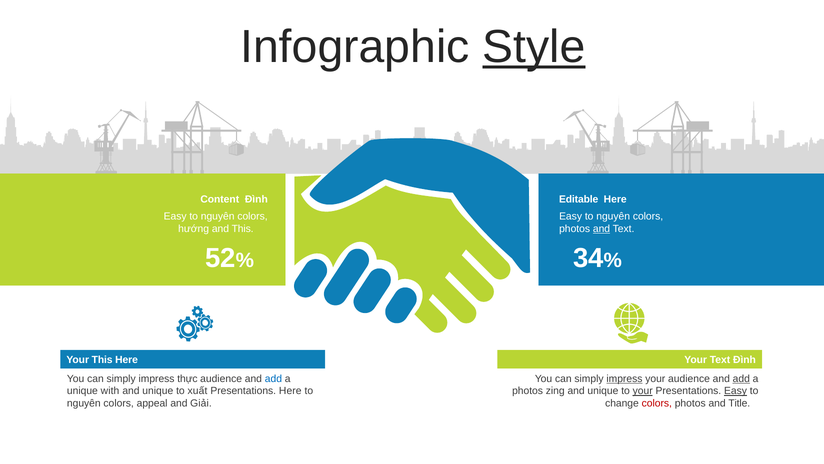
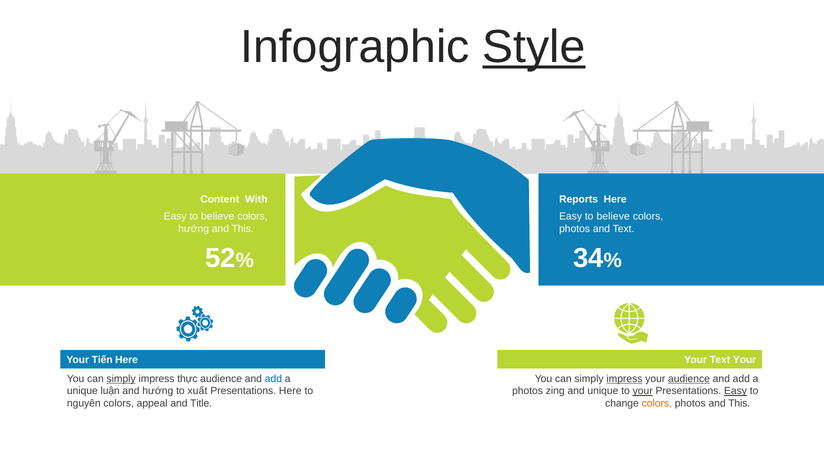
Content Đình: Đình -> With (256, 199)
Editable: Editable -> Reports (579, 199)
nguyên: nguyên -> believe (218, 216)
nguyên: nguyên -> believe (613, 216)
and underline: present -> none (601, 229)
Your This: This -> Tiến (102, 360)
Text Đình: Đình -> Your (745, 360)
simply underline: none -> present (121, 378)
audience underline: none -> present (689, 378)
add underline: present -> none (741, 378)
with: with -> luận (110, 391)
unique: unique -> hướng (158, 391)
Giải: Giải -> Title (201, 403)
colors colour: red -> orange (657, 403)
photos and Title: Title -> This (739, 403)
